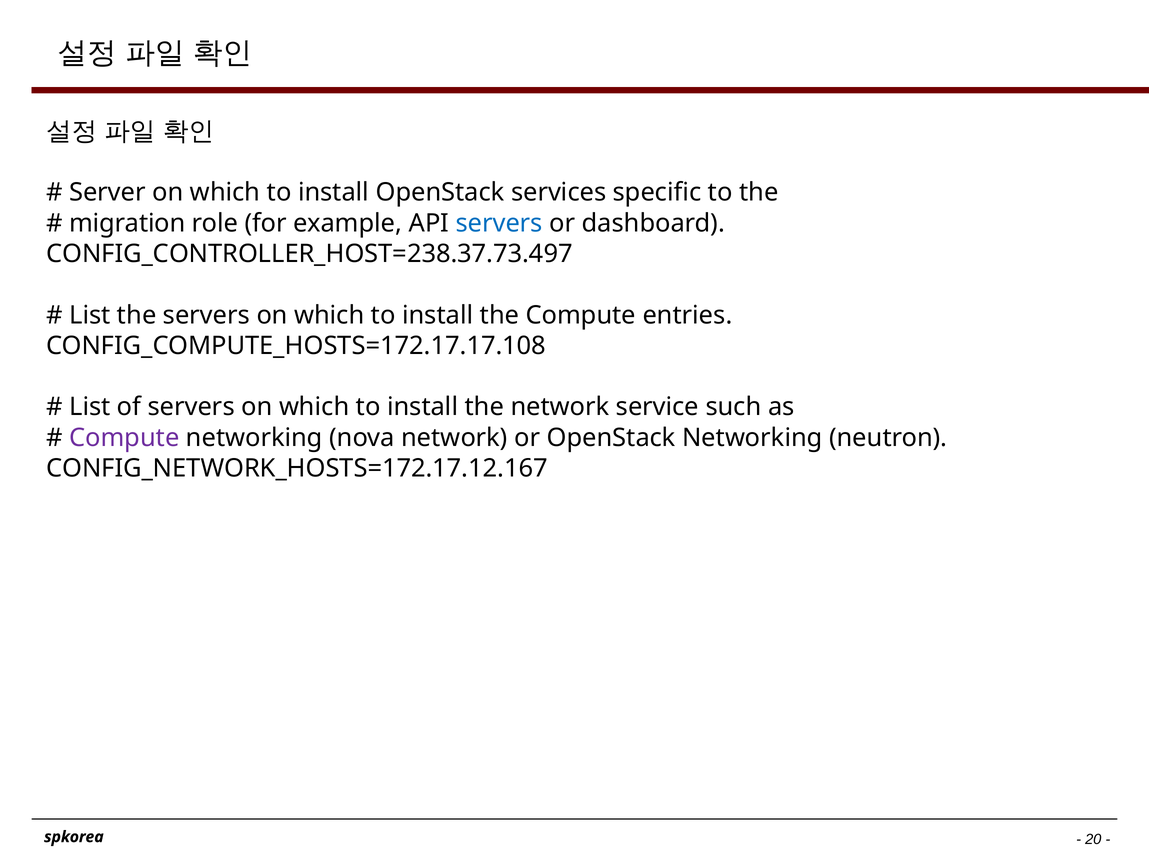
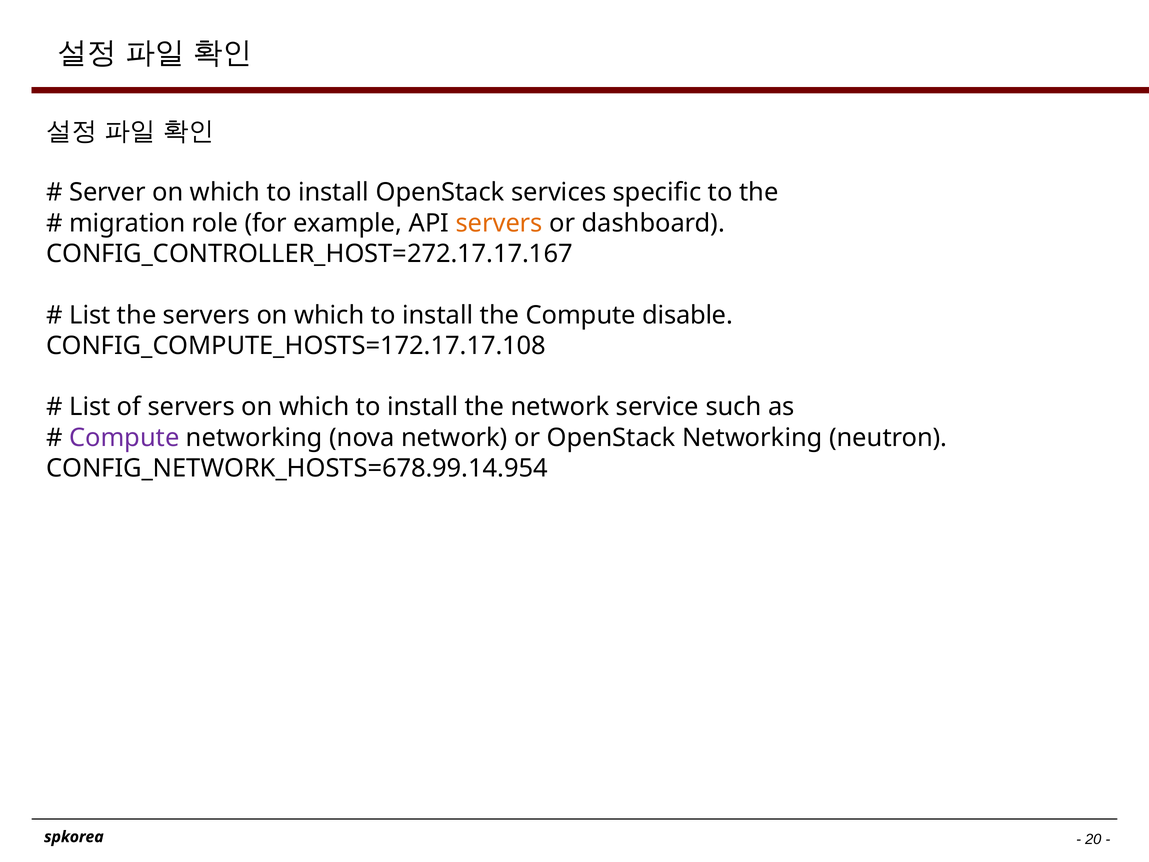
servers colour: blue -> orange (499, 223)
CONFIG_CONTROLLER_HOST=238.37.73.497: CONFIG_CONTROLLER_HOST=238.37.73.497 -> CONFIG_CONTROLLER_HOST=272.17.17.167 (309, 254)
entries: entries -> disable (688, 315)
CONFIG_NETWORK_HOSTS=172.17.12.167: CONFIG_NETWORK_HOSTS=172.17.12.167 -> CONFIG_NETWORK_HOSTS=678.99.14.954 (297, 468)
